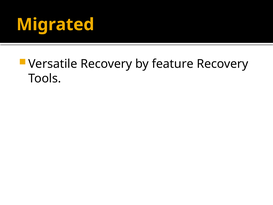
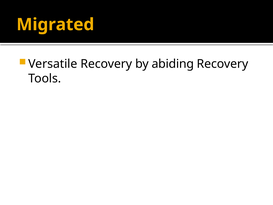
feature: feature -> abiding (173, 64)
